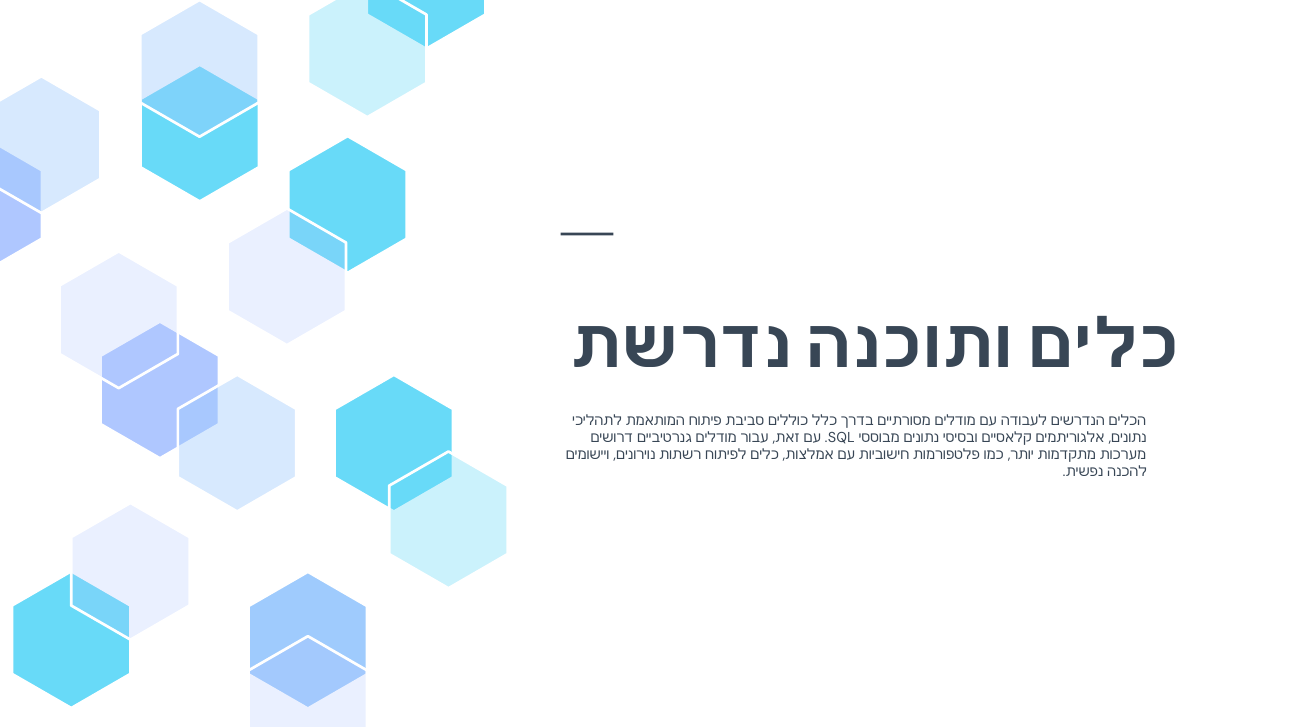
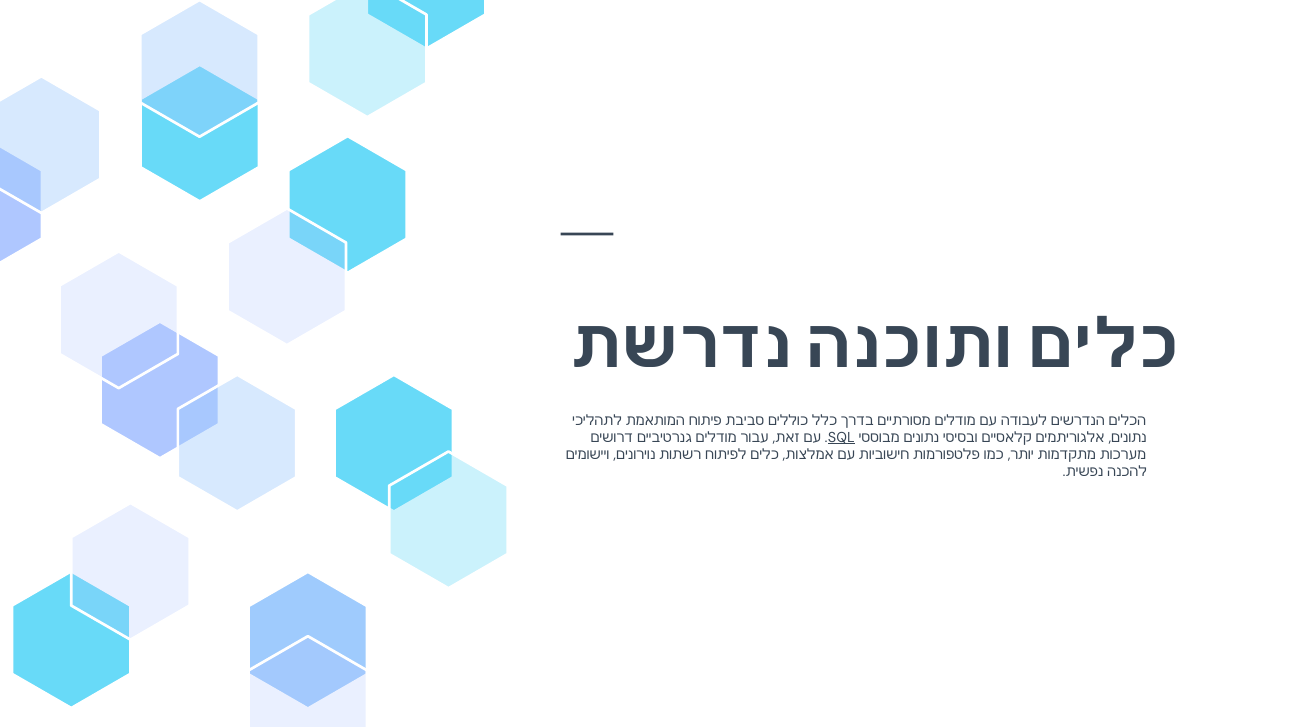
SQL underline: none -> present (841, 438)
